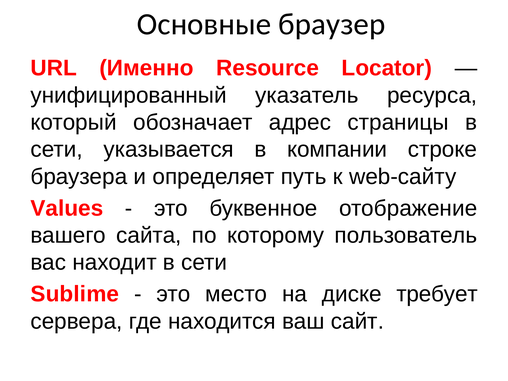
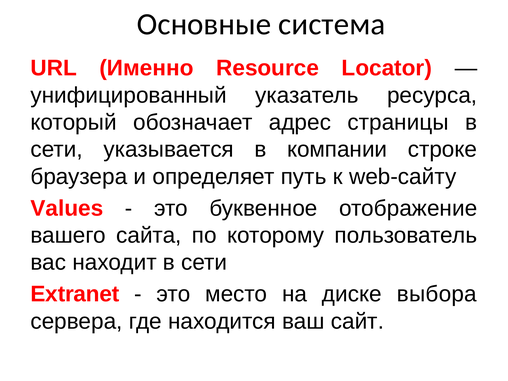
браузер: браузер -> система (332, 24)
Sublime: Sublime -> Extranet (75, 294)
требует: требует -> выбора (437, 294)
